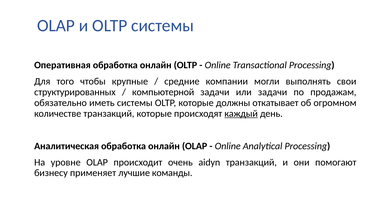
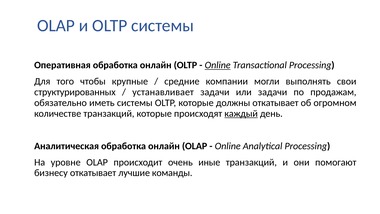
Online underline: none -> present (218, 65)
компьютерной: компьютерной -> устанавливает (163, 92)
aidyn: aidyn -> иные (209, 162)
бизнесу применяет: применяет -> откатывает (93, 173)
